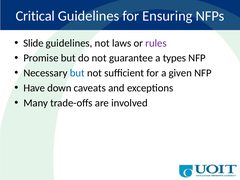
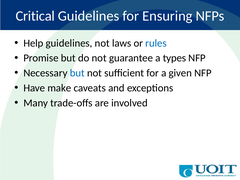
Slide: Slide -> Help (33, 43)
rules colour: purple -> blue (156, 43)
down: down -> make (59, 88)
